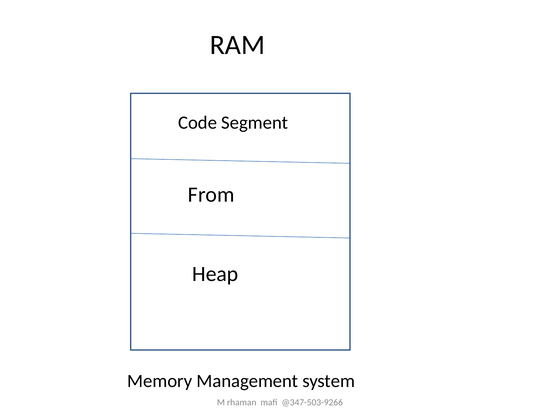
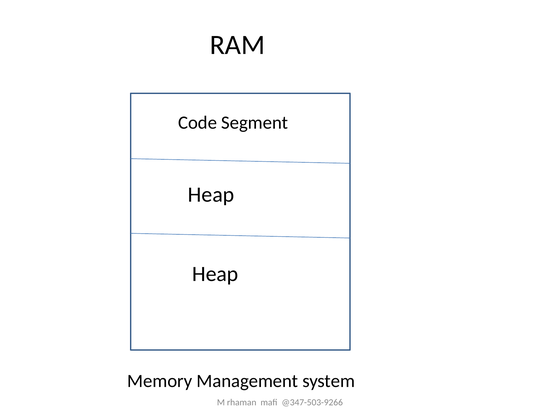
From: From -> Heap (211, 195)
